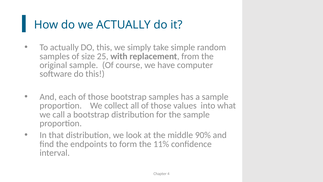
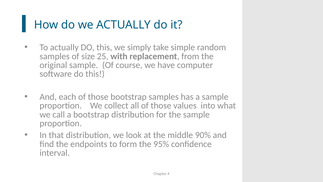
11%: 11% -> 95% (161, 144)
